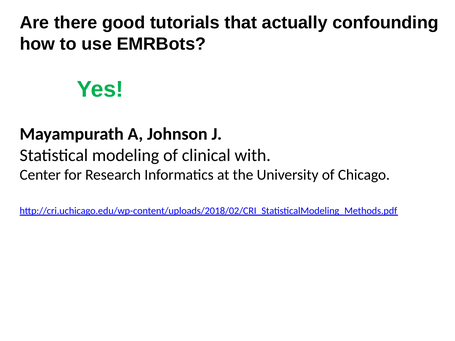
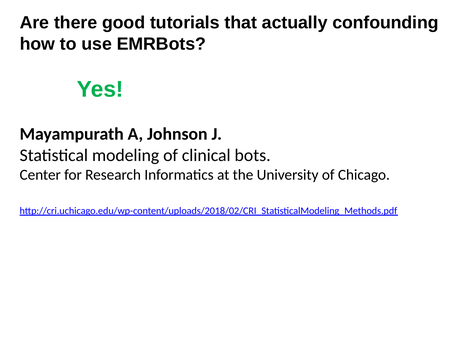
with: with -> bots (253, 155)
